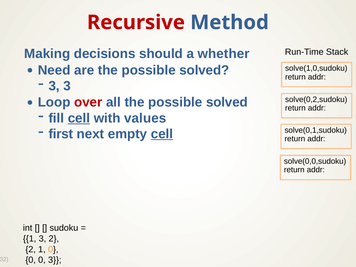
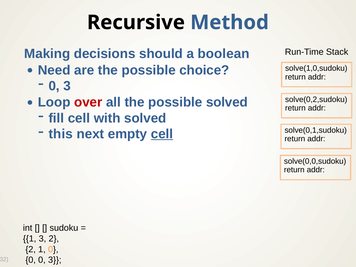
Recursive colour: red -> black (136, 22)
whether: whether -> boolean (224, 54)
are the possible solved: solved -> choice (204, 70)
3: 3 -> 0 (54, 86)
cell underline: present -> none (79, 118)
with values: values -> solved (145, 118)
first: first -> this (61, 134)
